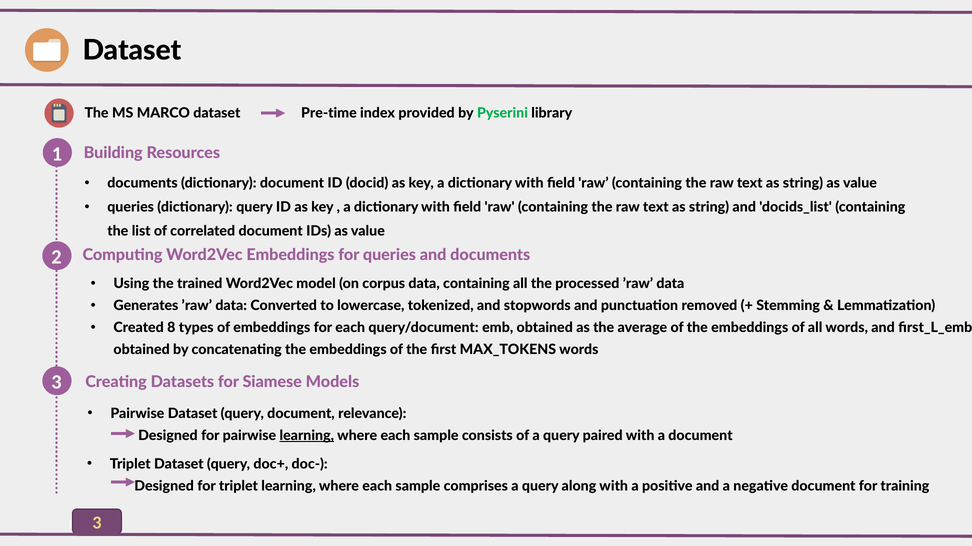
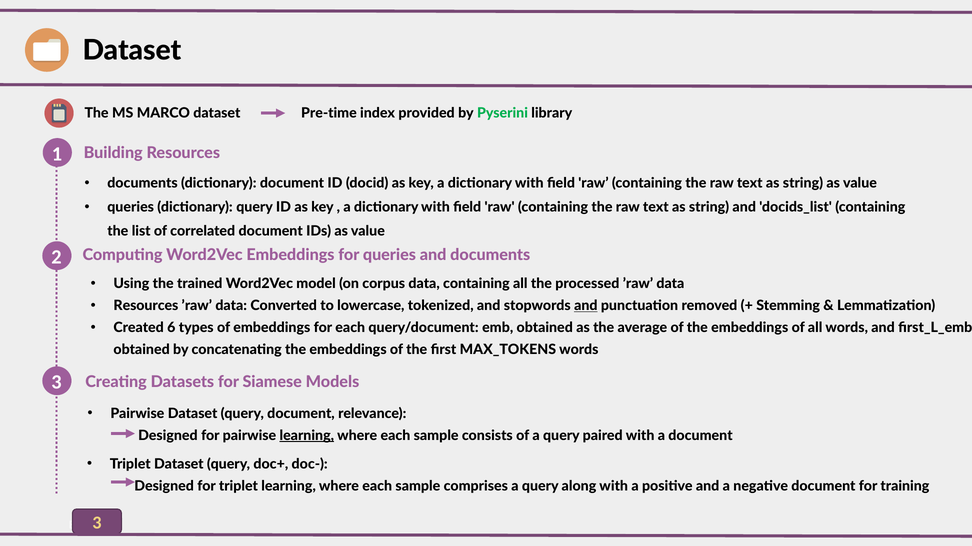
Generates: Generates -> Resources (146, 306)
and underline: none -> present (586, 306)
8: 8 -> 6 (171, 328)
